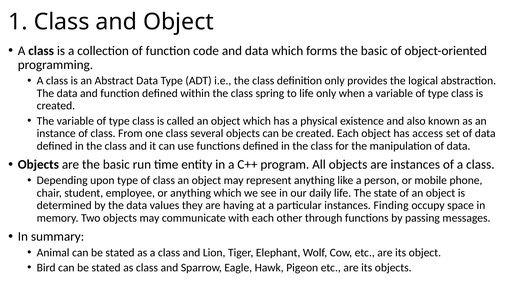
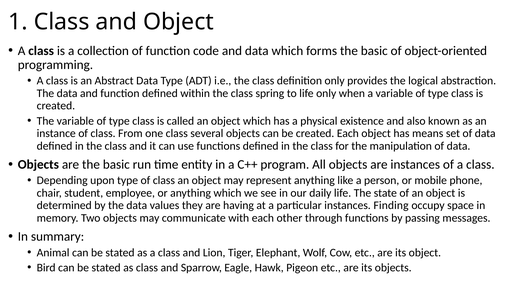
access: access -> means (428, 133)
